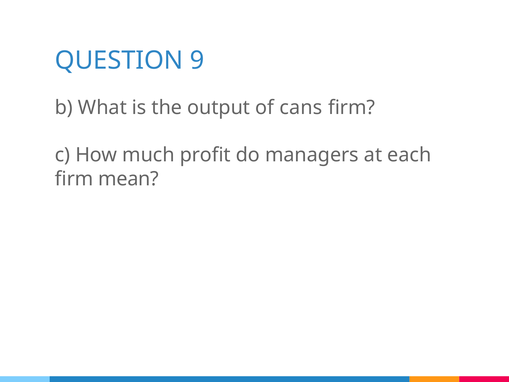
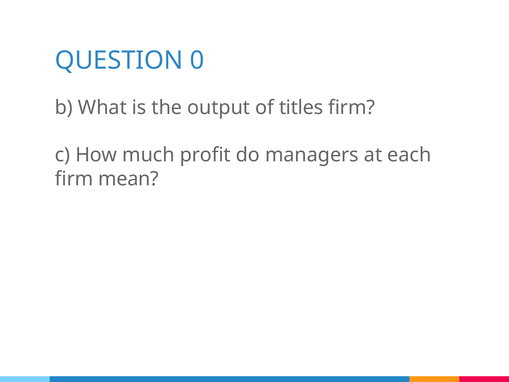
9: 9 -> 0 (197, 60)
cans: cans -> titles (301, 107)
